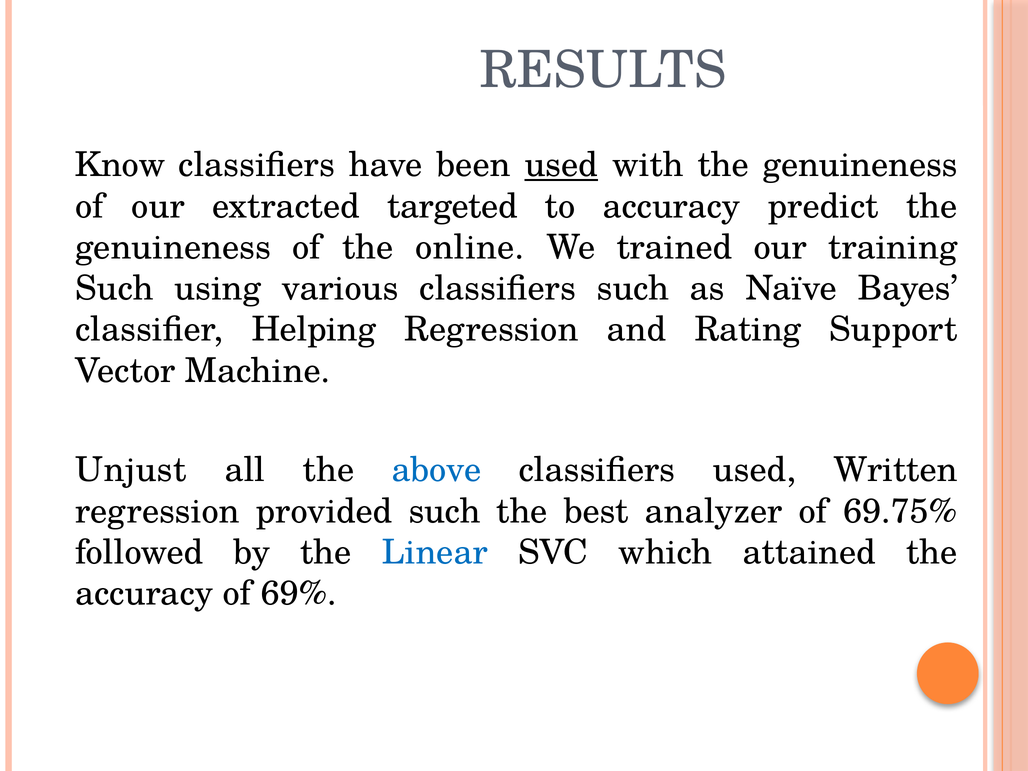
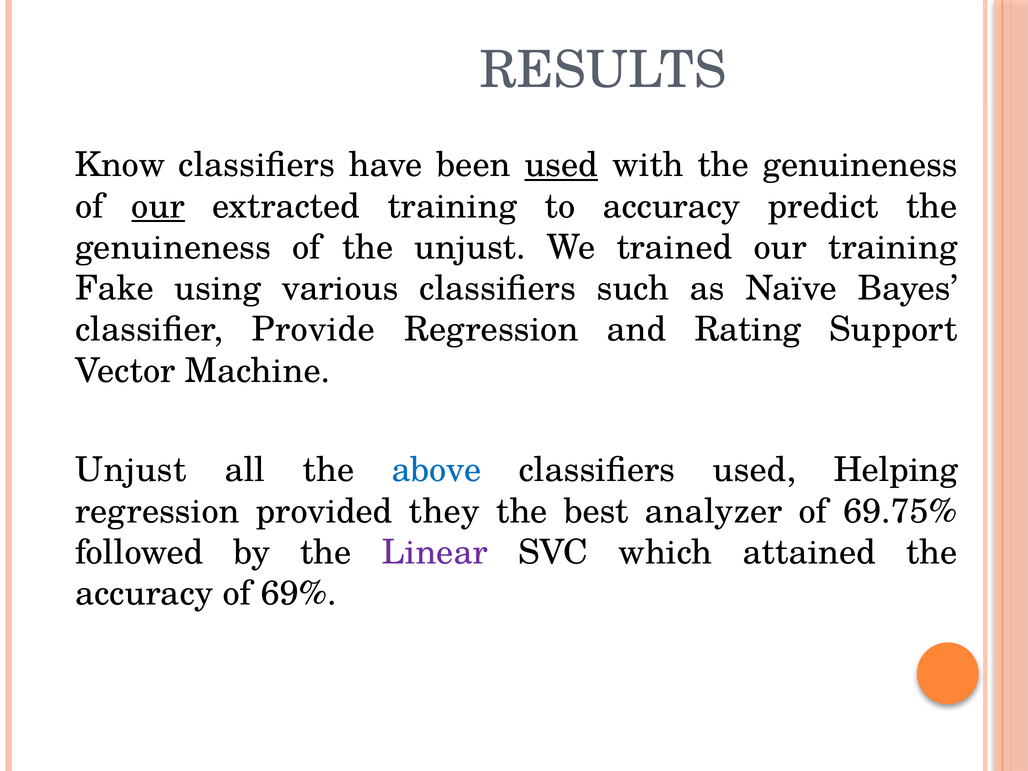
our underline: none -> present (158, 206)
extracted targeted: targeted -> training (452, 206)
the online: online -> unjust (470, 247)
Such: Such -> Fake (114, 288)
Helping: Helping -> Provide (313, 330)
Written: Written -> Helping (896, 470)
provided such: such -> they (444, 511)
Linear colour: blue -> purple (435, 552)
